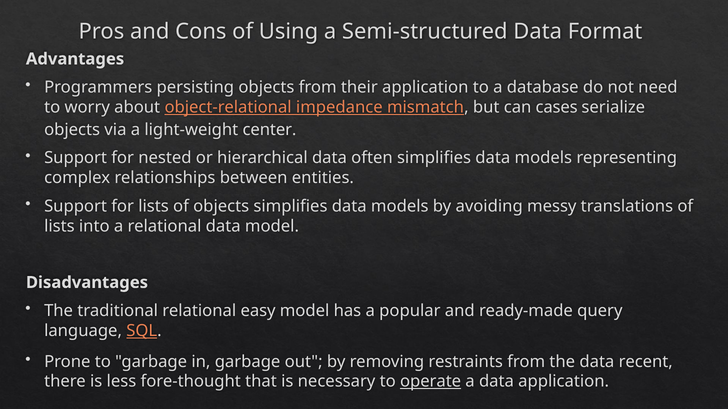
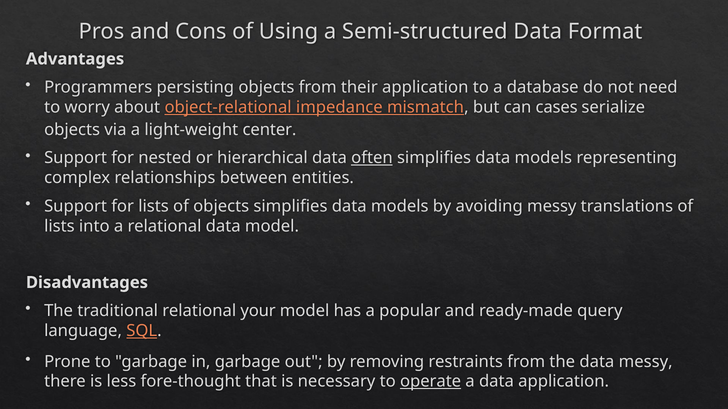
often underline: none -> present (372, 158)
easy: easy -> your (258, 311)
data recent: recent -> messy (646, 362)
